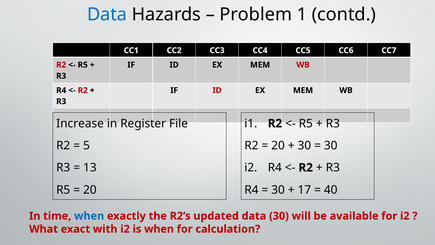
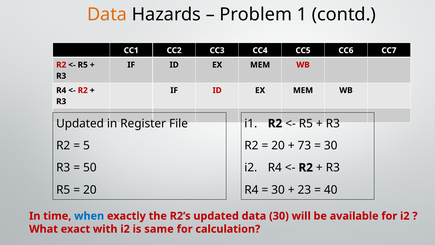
Data colour: blue -> orange (107, 14)
Increase: Increase -> Updated (80, 123)
30: 30 -> 73 (304, 145)
13: 13 -> 50 (90, 167)
17: 17 -> 23 (304, 190)
is when: when -> same (159, 229)
